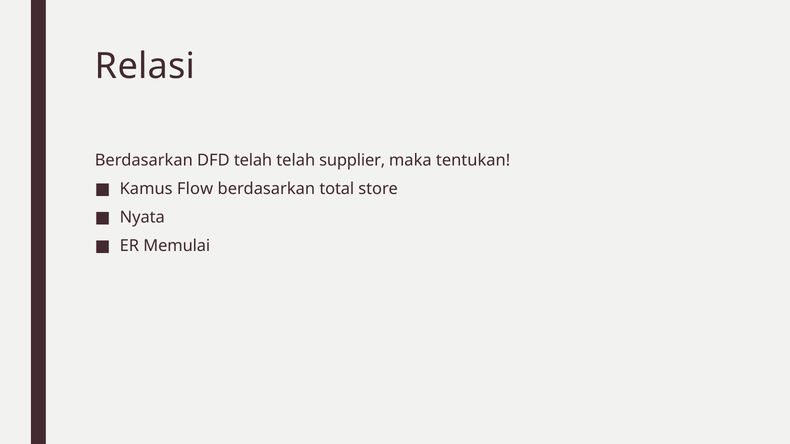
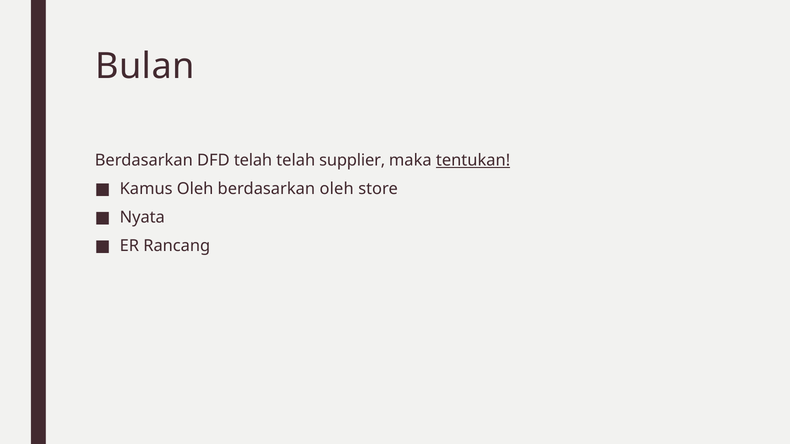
Relasi: Relasi -> Bulan (145, 66)
tentukan underline: none -> present (473, 161)
Kamus Flow: Flow -> Oleh (195, 189)
berdasarkan total: total -> oleh (337, 189)
Memulai: Memulai -> Rancang (177, 246)
